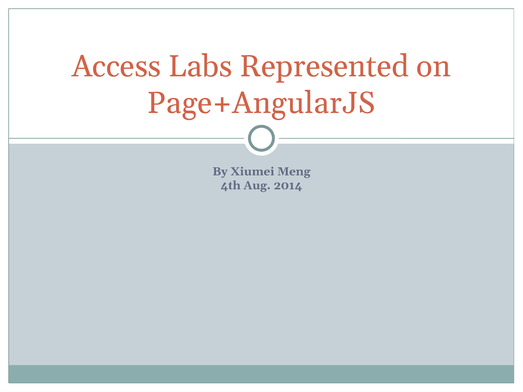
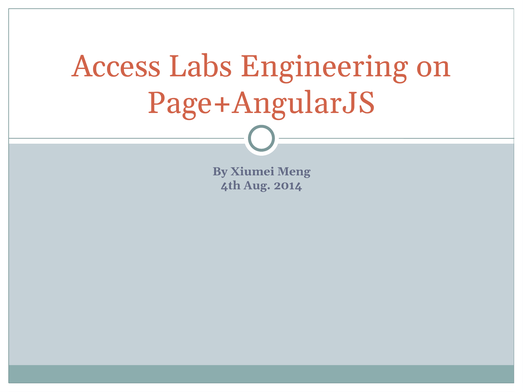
Represented: Represented -> Engineering (324, 67)
